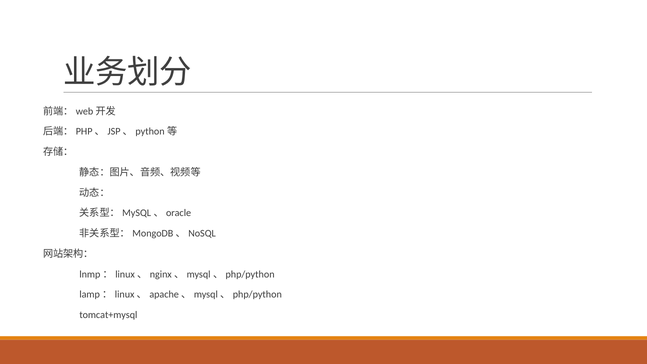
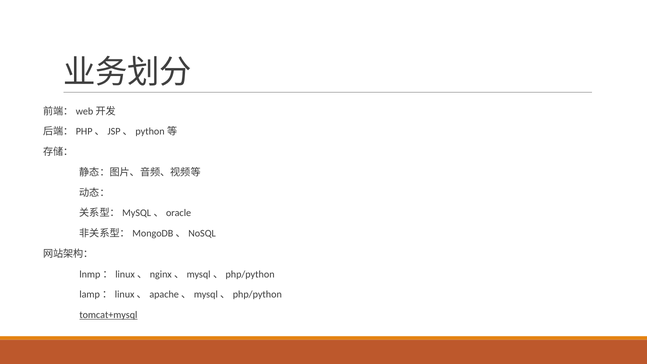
tomcat+mysql underline: none -> present (108, 315)
